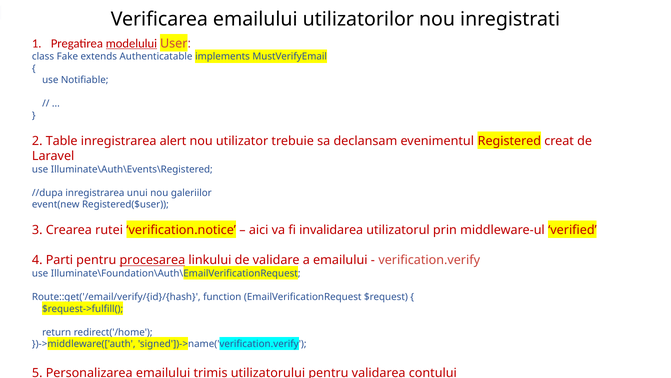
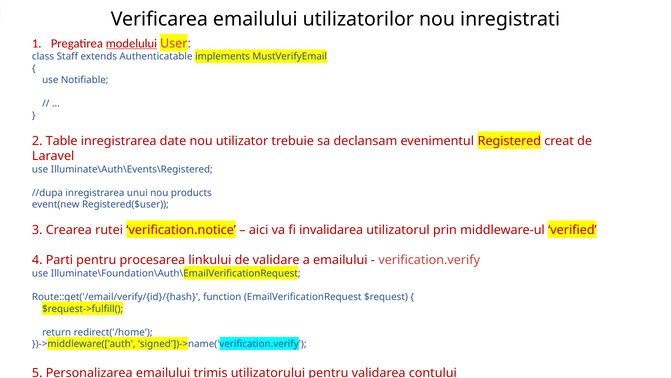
Fake: Fake -> Staff (67, 57)
alert: alert -> date (173, 141)
galeriilor: galeriilor -> products (191, 193)
procesarea underline: present -> none (152, 260)
